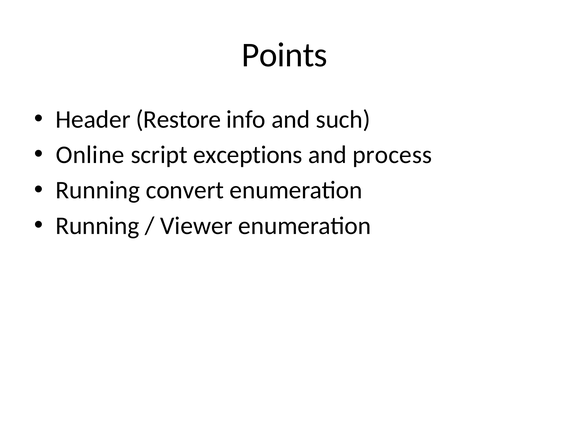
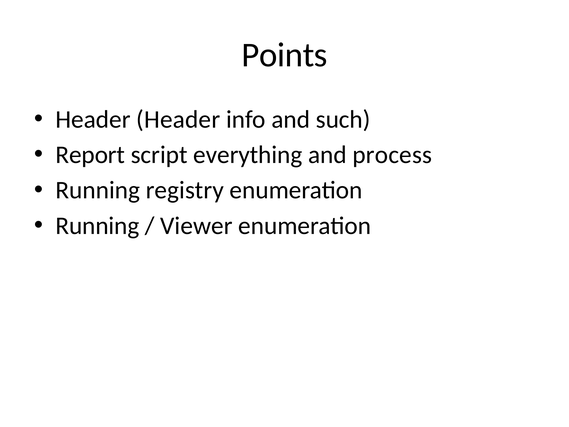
Header Restore: Restore -> Header (178, 119)
Online: Online -> Report (90, 155)
exceptions: exceptions -> everything (248, 155)
convert: convert -> registry (185, 190)
